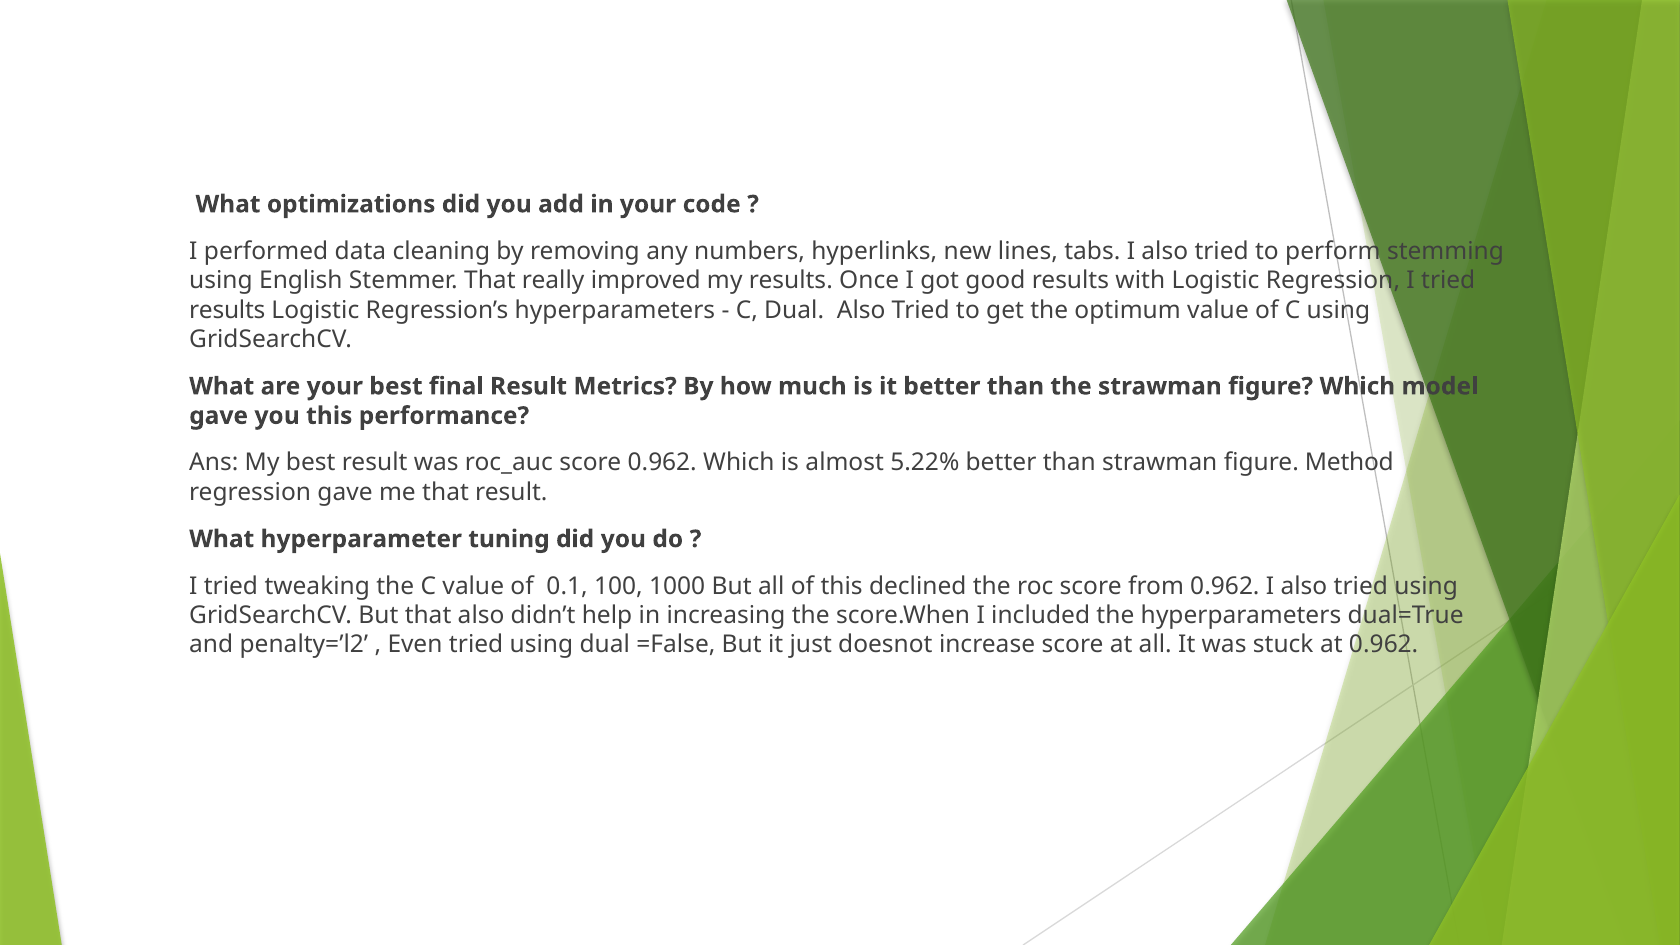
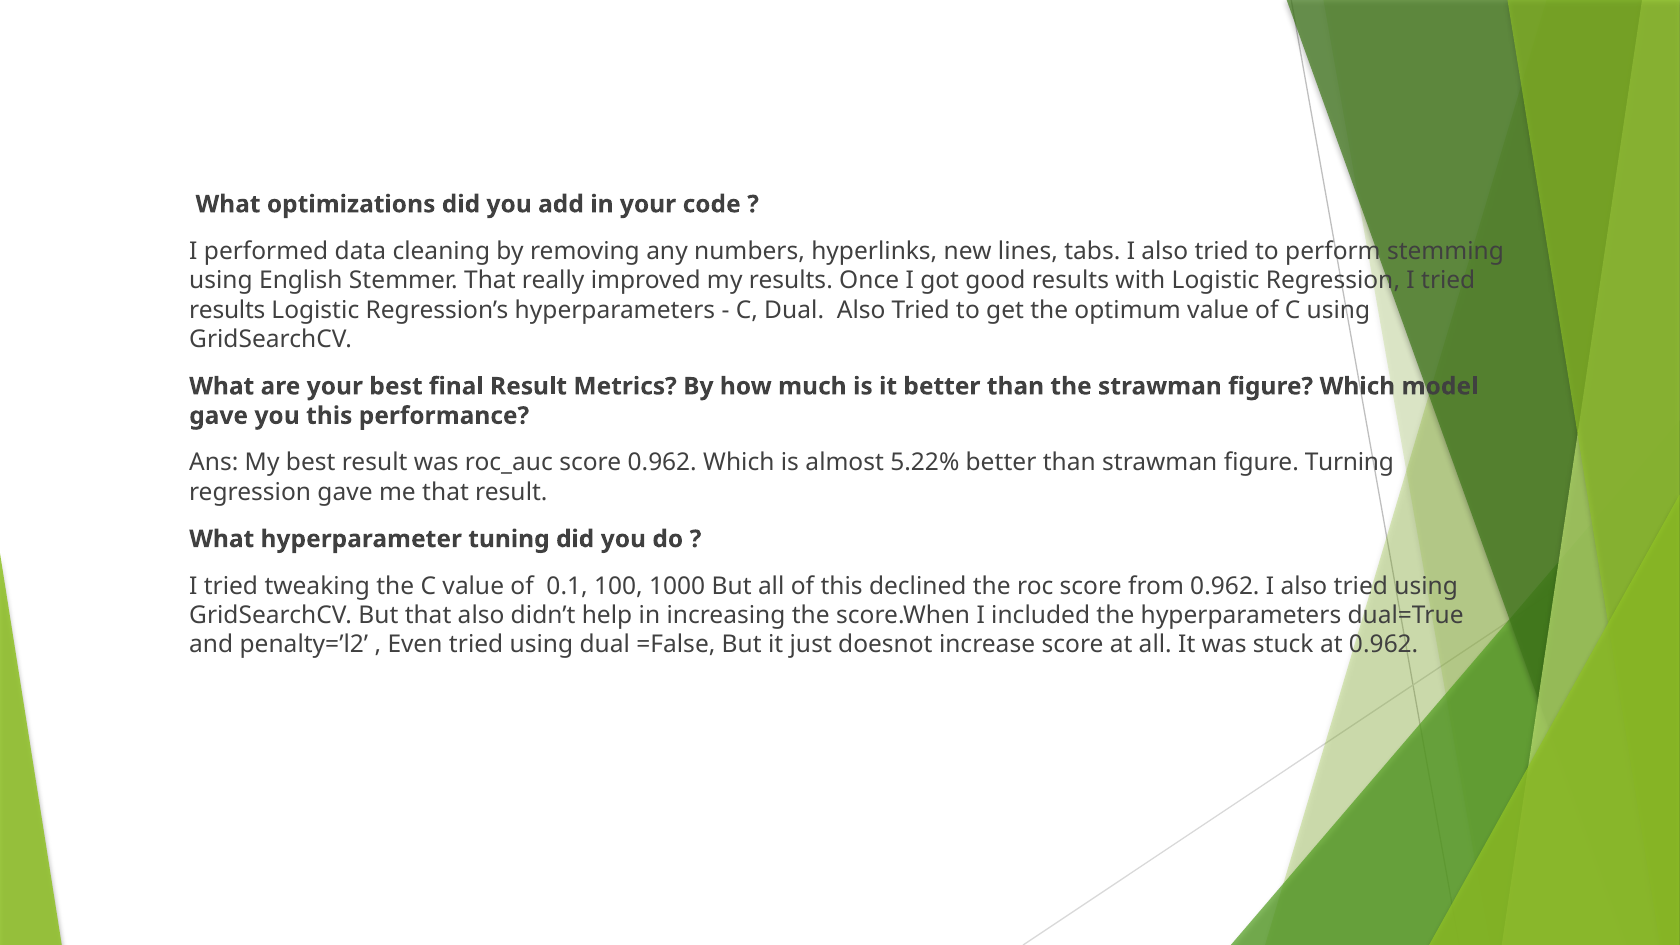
Method: Method -> Turning (1349, 463)
